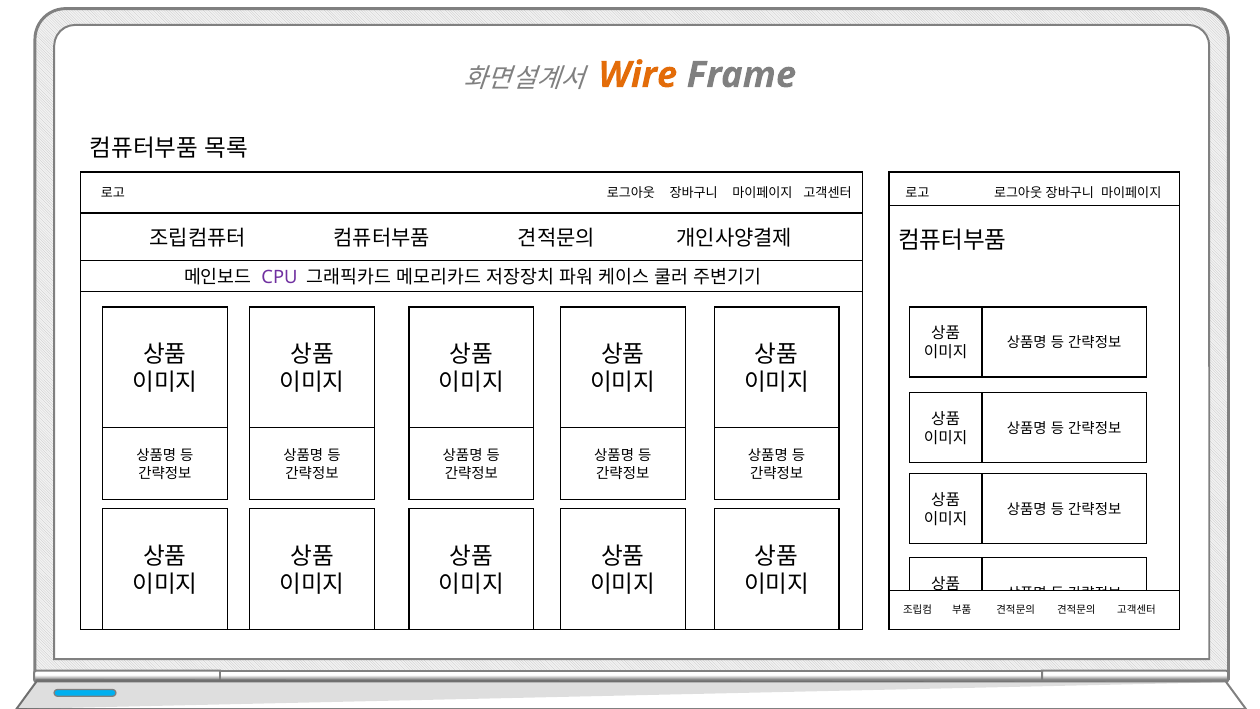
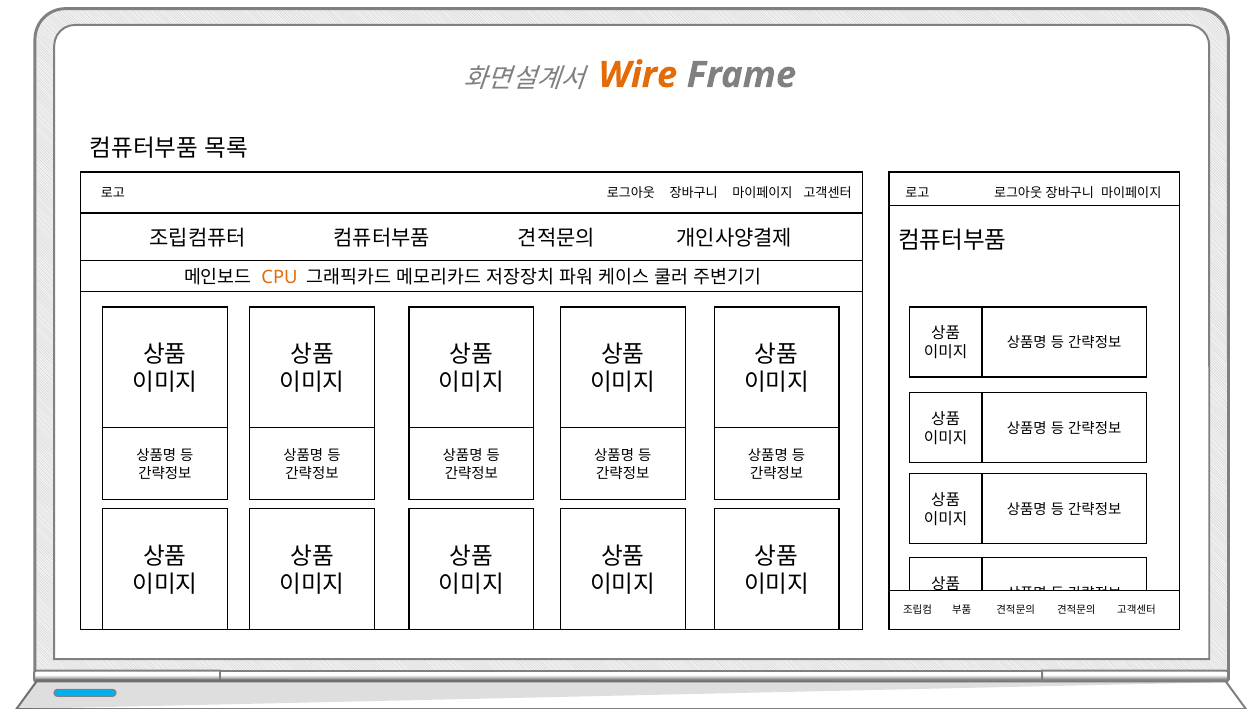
CPU colour: purple -> orange (280, 277)
